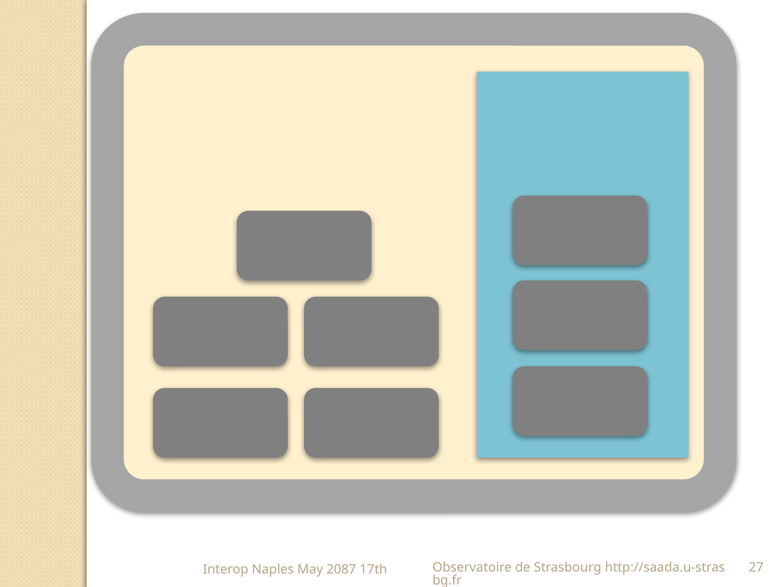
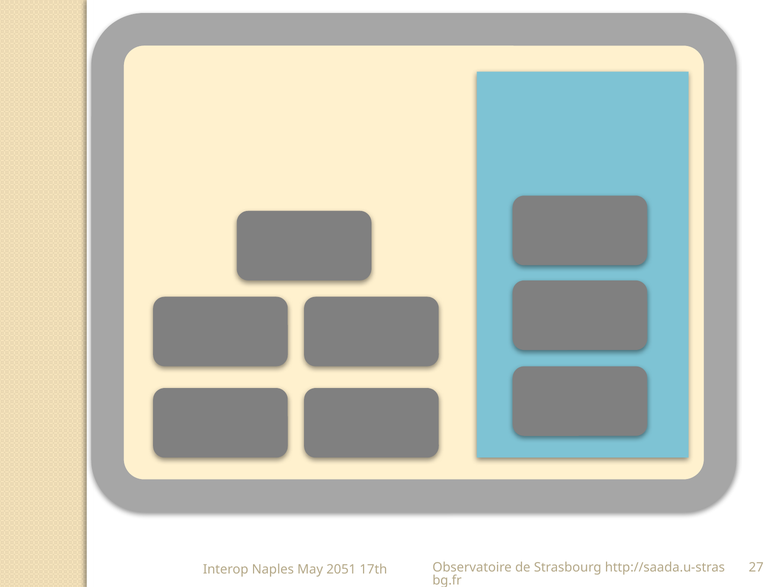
2087: 2087 -> 2051 (341, 569)
